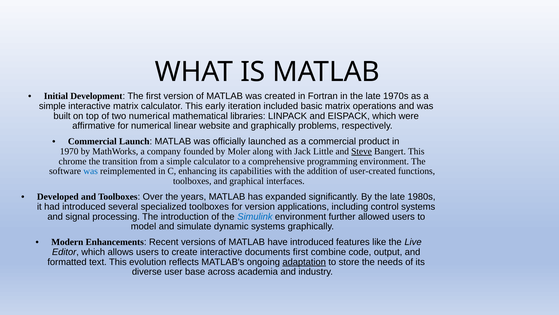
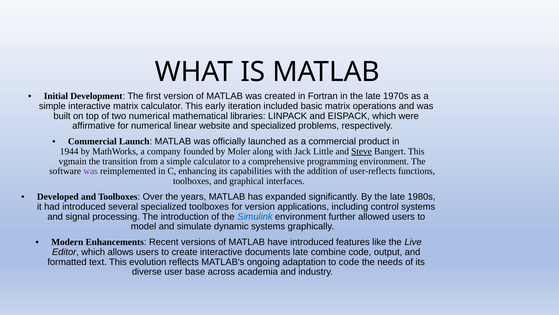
and graphically: graphically -> specialized (273, 126)
1970: 1970 -> 1944 (69, 151)
chrome: chrome -> vgmain (73, 161)
was colour: blue -> purple (91, 171)
user-created: user-created -> user-reflects (373, 171)
documents first: first -> late (301, 252)
adaptation underline: present -> none (304, 262)
to store: store -> code (349, 262)
